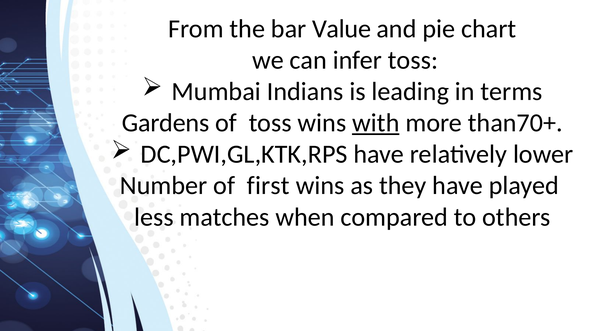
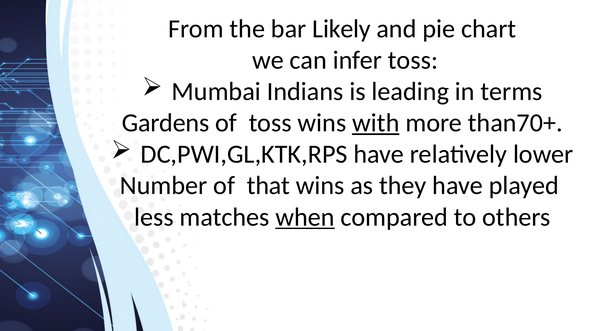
Value: Value -> Likely (342, 29)
first: first -> that (268, 186)
when underline: none -> present (305, 217)
